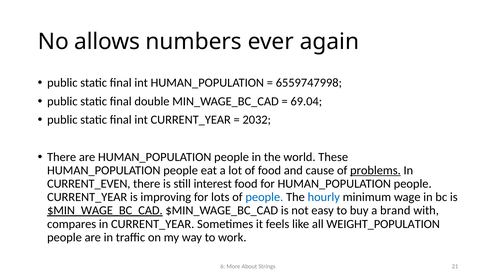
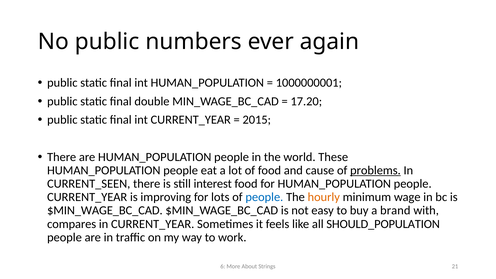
No allows: allows -> public (107, 42)
6559747998: 6559747998 -> 1000000001 (309, 83)
69.04: 69.04 -> 17.20 (306, 101)
2032: 2032 -> 2015 (257, 120)
CURRENT_EVEN: CURRENT_EVEN -> CURRENT_SEEN (89, 184)
hourly colour: blue -> orange (324, 197)
$MIN_WAGE_BC_CAD underline: present -> none (105, 211)
WEIGHT_POPULATION: WEIGHT_POPULATION -> SHOULD_POPULATION (383, 224)
